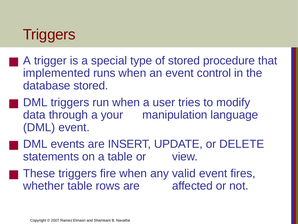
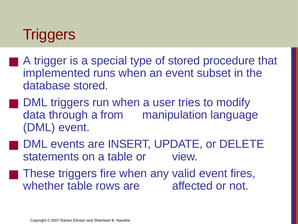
control: control -> subset (214, 73)
your: your -> from (112, 115)
